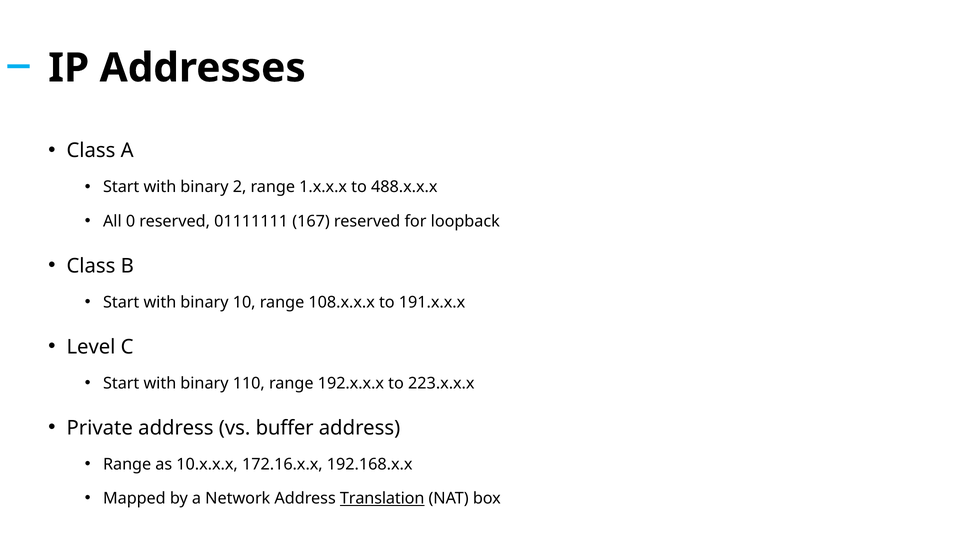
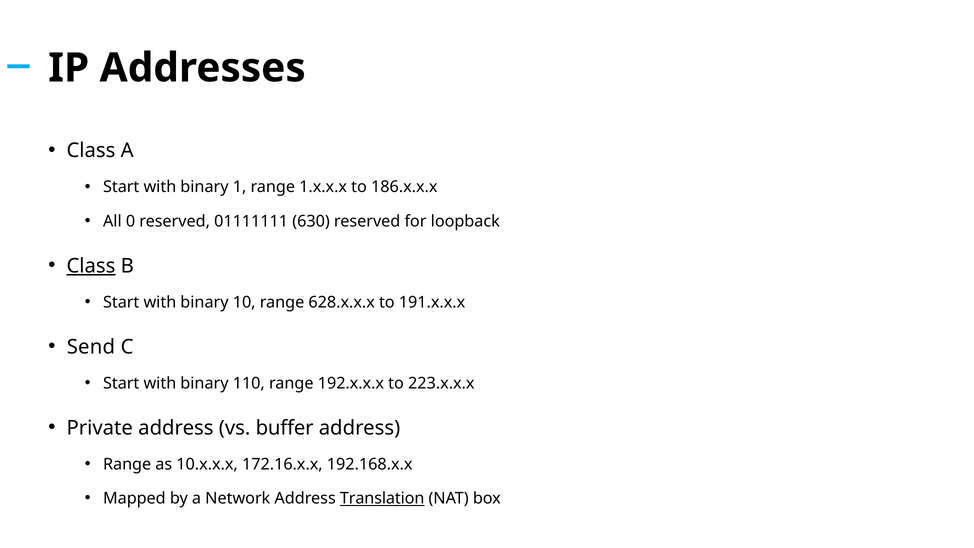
2: 2 -> 1 (240, 187)
488.x.x.x: 488.x.x.x -> 186.x.x.x (404, 187)
167: 167 -> 630 (311, 221)
Class underline: none -> present (91, 266)
108.x.x.x: 108.x.x.x -> 628.x.x.x (342, 302)
Level: Level -> Send (91, 347)
